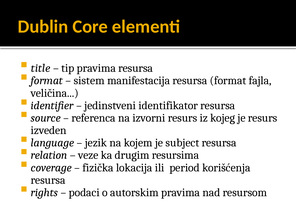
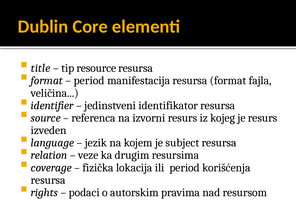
tip pravima: pravima -> resource (96, 68)
sistem: sistem -> period (89, 81)
